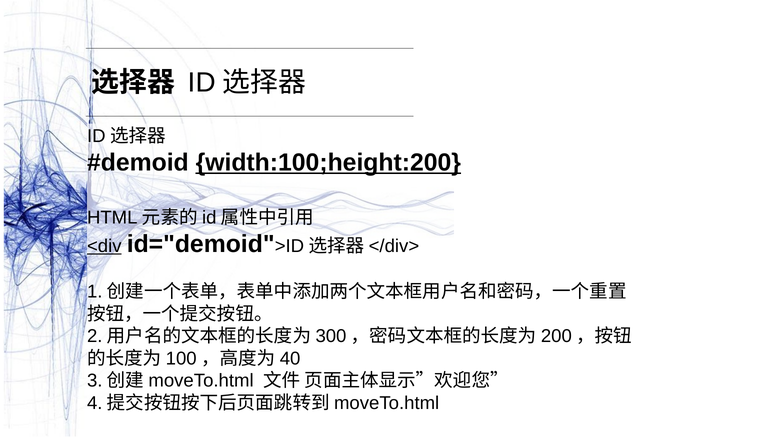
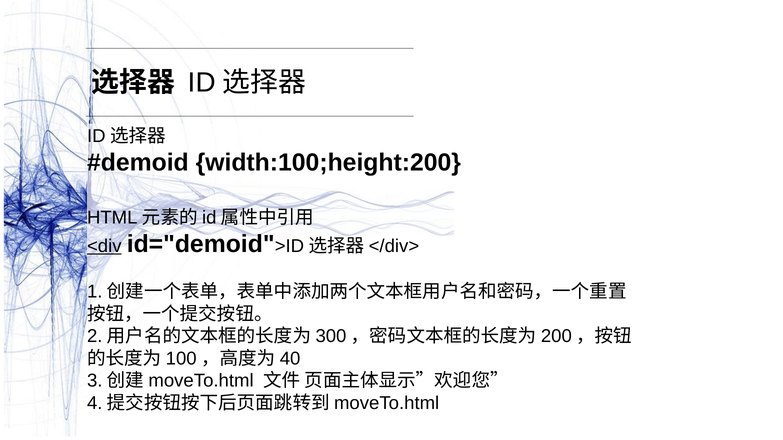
width:100;height:200 underline: present -> none (328, 163)
